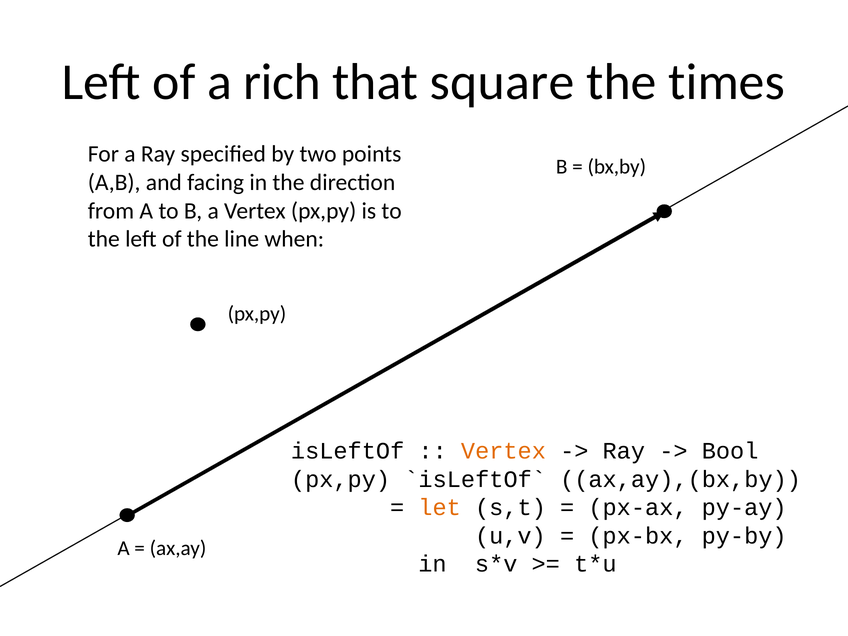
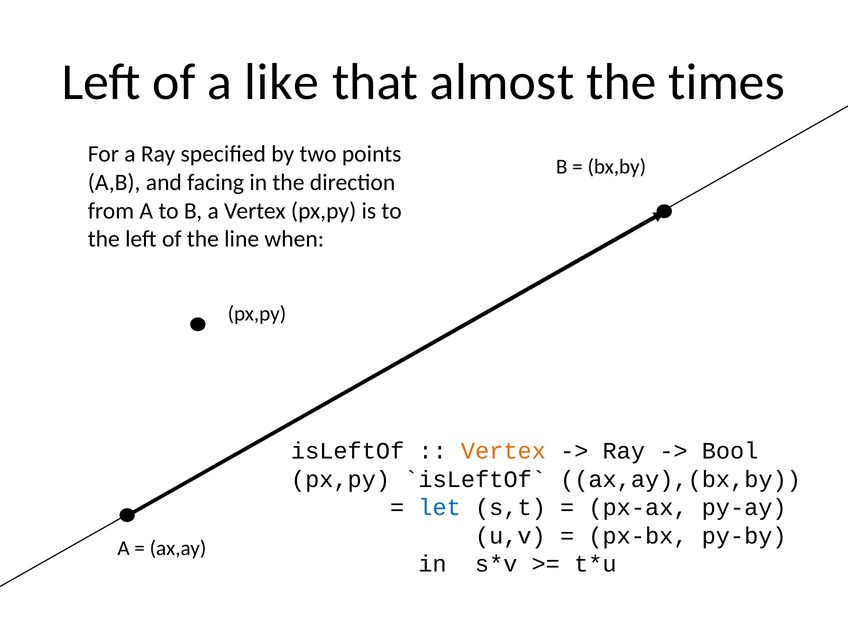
rich: rich -> like (282, 82)
square: square -> almost (502, 82)
let colour: orange -> blue (440, 508)
